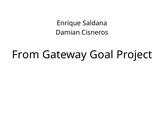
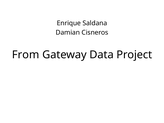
Goal: Goal -> Data (102, 55)
